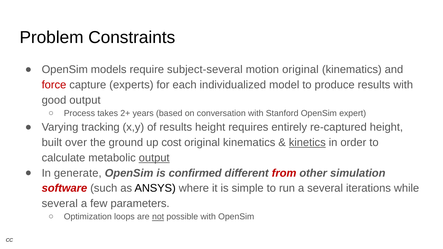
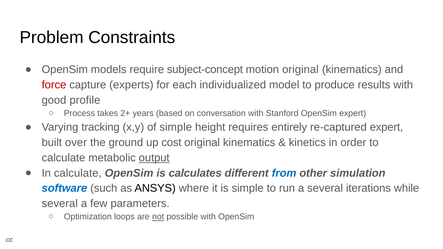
subject-several: subject-several -> subject-concept (205, 70)
good output: output -> profile (85, 100)
of results: results -> simple (176, 127)
re-captured height: height -> expert (386, 127)
kinetics underline: present -> none (307, 143)
In generate: generate -> calculate (78, 173)
confirmed: confirmed -> calculates (195, 173)
from colour: red -> blue (284, 173)
software colour: red -> blue (64, 188)
